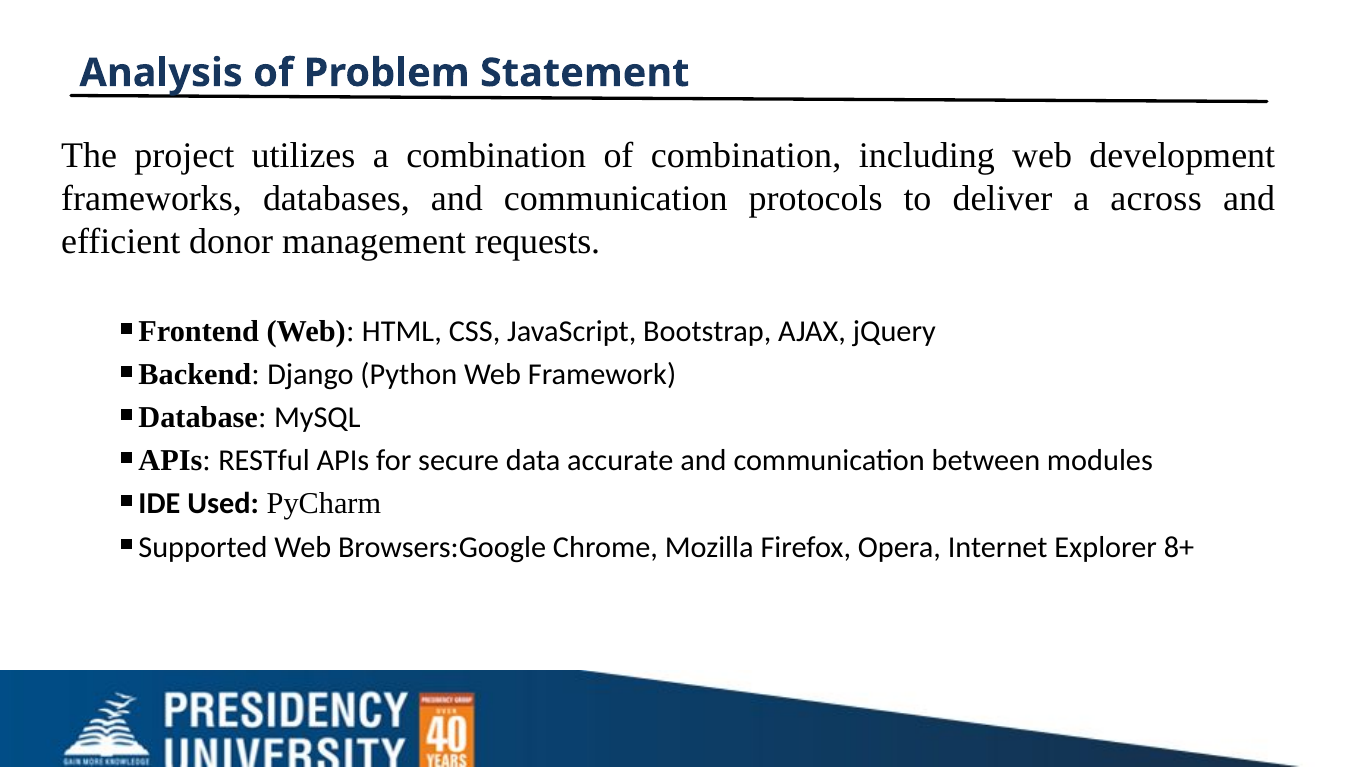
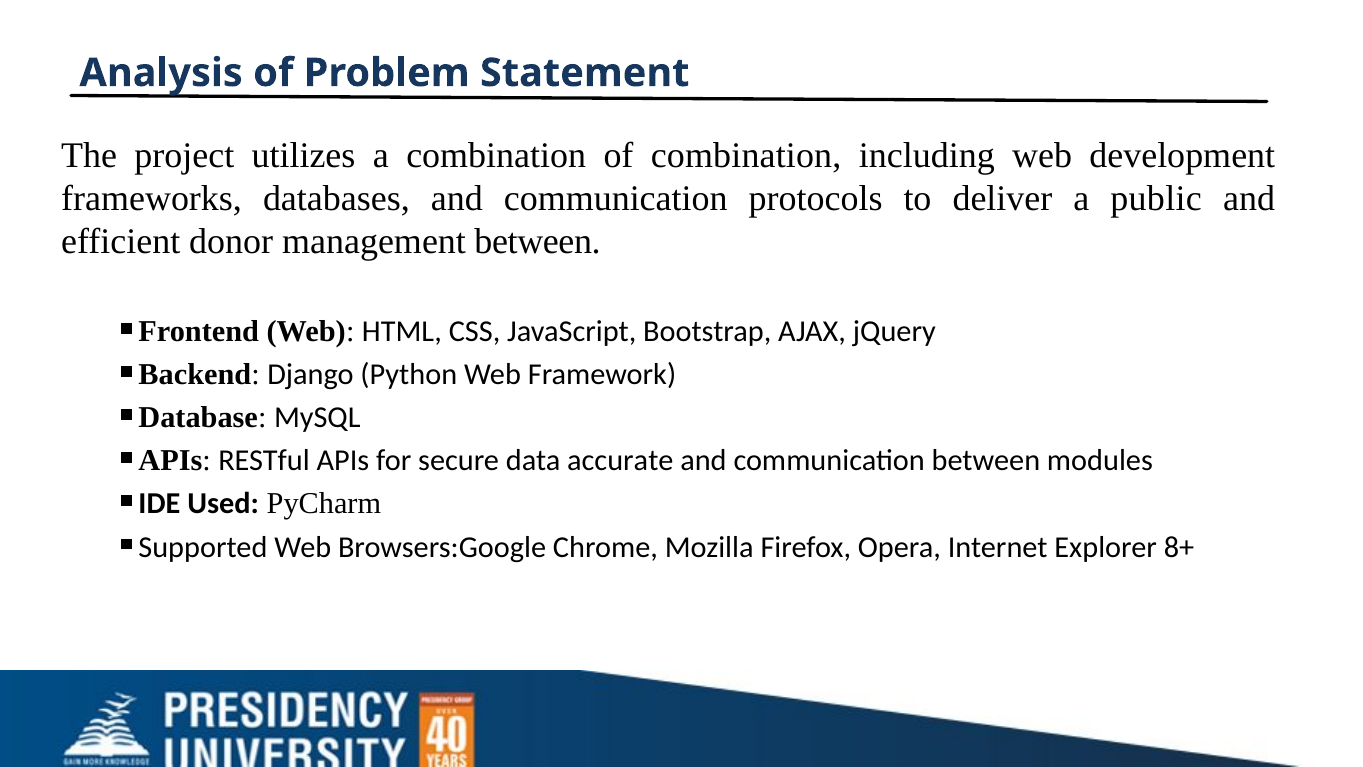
across: across -> public (1156, 199)
management requests: requests -> between (538, 242)
